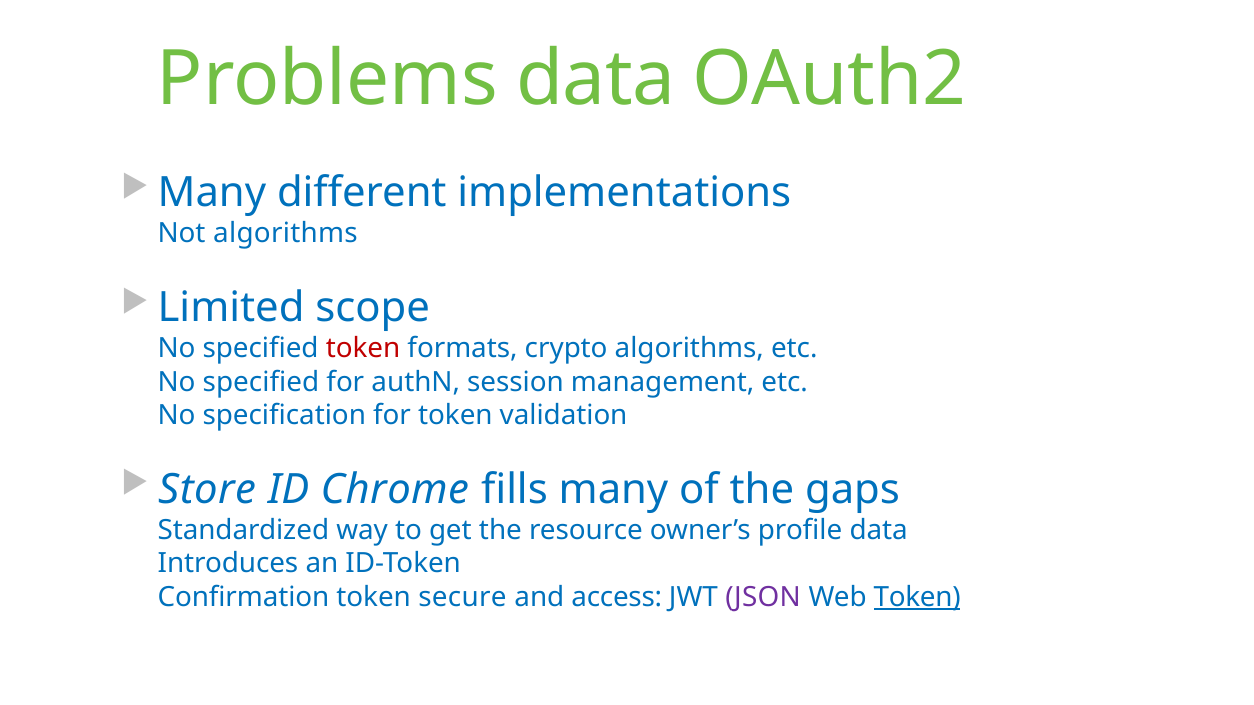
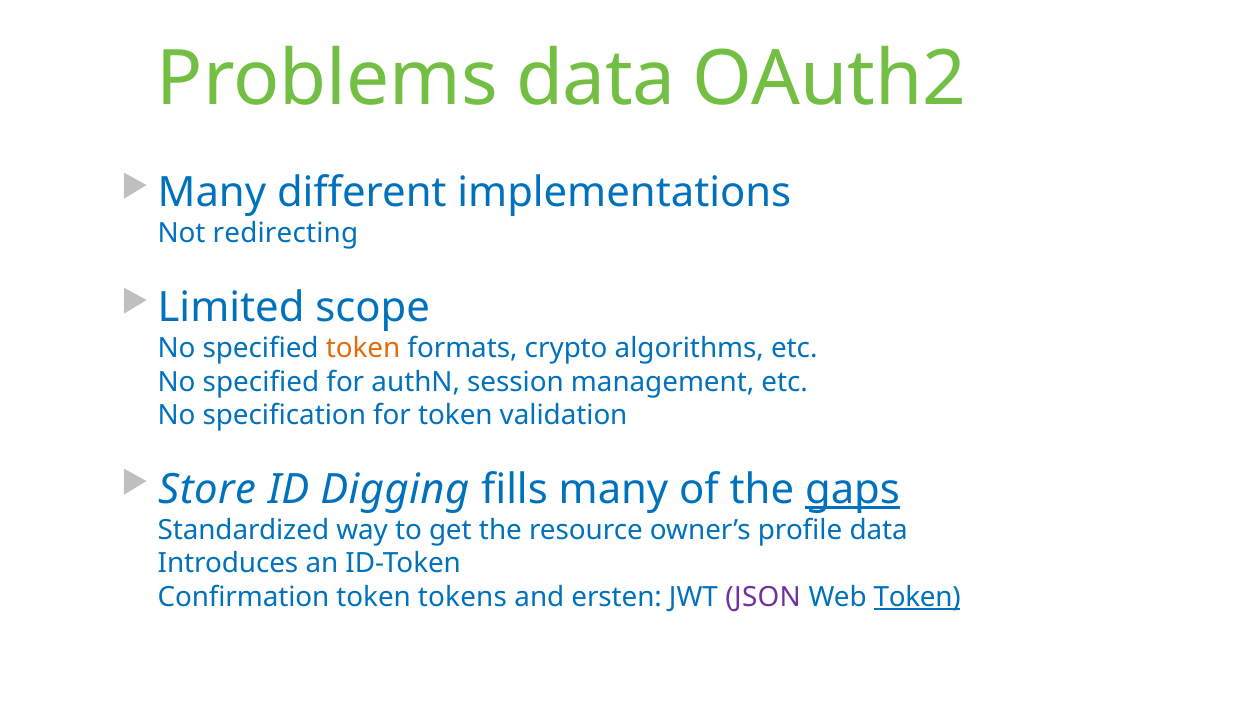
Not algorithms: algorithms -> redirecting (285, 234)
token colour: red -> orange (363, 349)
Chrome: Chrome -> Digging (395, 490)
gaps underline: none -> present (853, 490)
secure: secure -> tokens (462, 597)
access: access -> ersten (617, 597)
